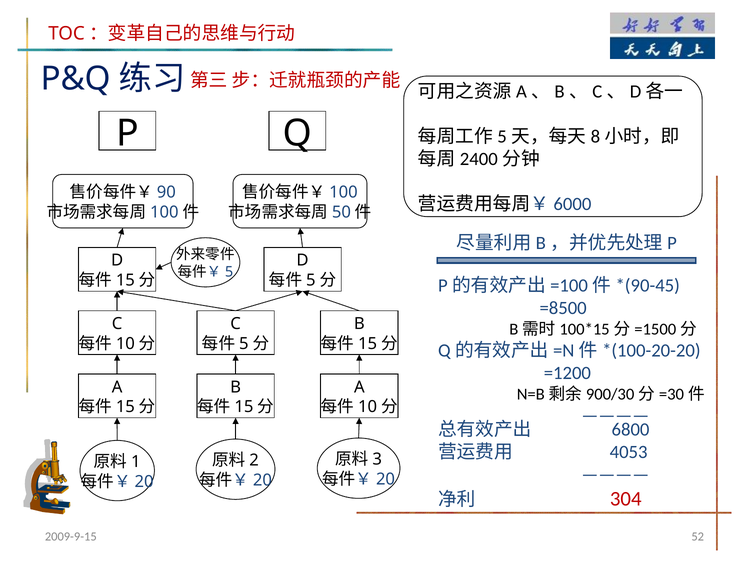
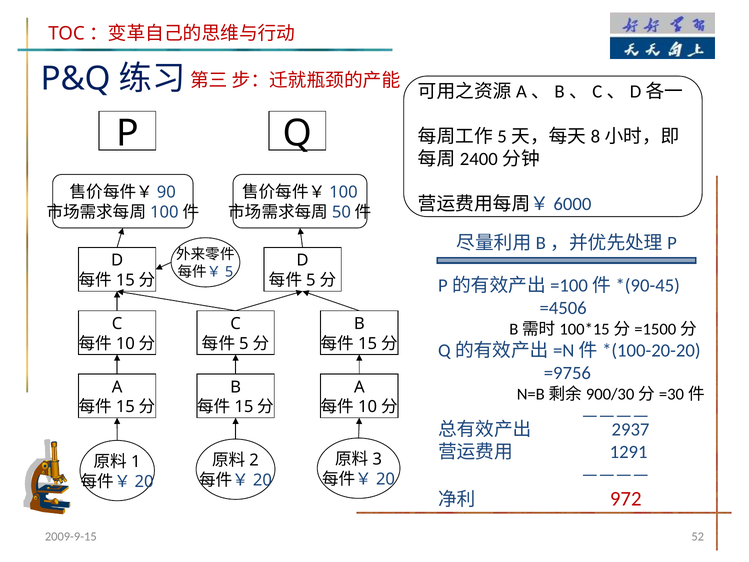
=8500: =8500 -> =4506 (563, 308)
=1200: =1200 -> =9756 (567, 373)
6800: 6800 -> 2937 (631, 430)
4053: 4053 -> 1291 (629, 452)
304: 304 -> 972 (626, 498)
